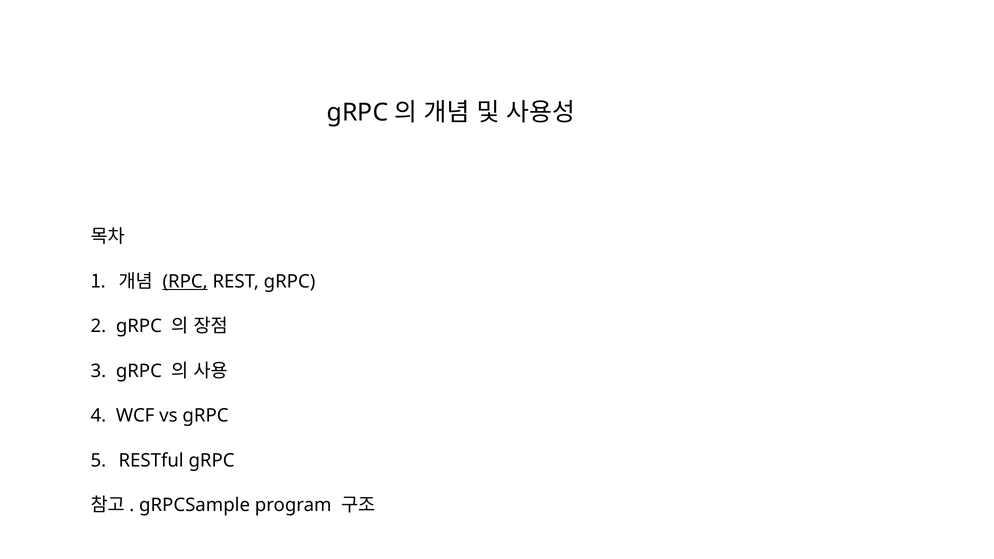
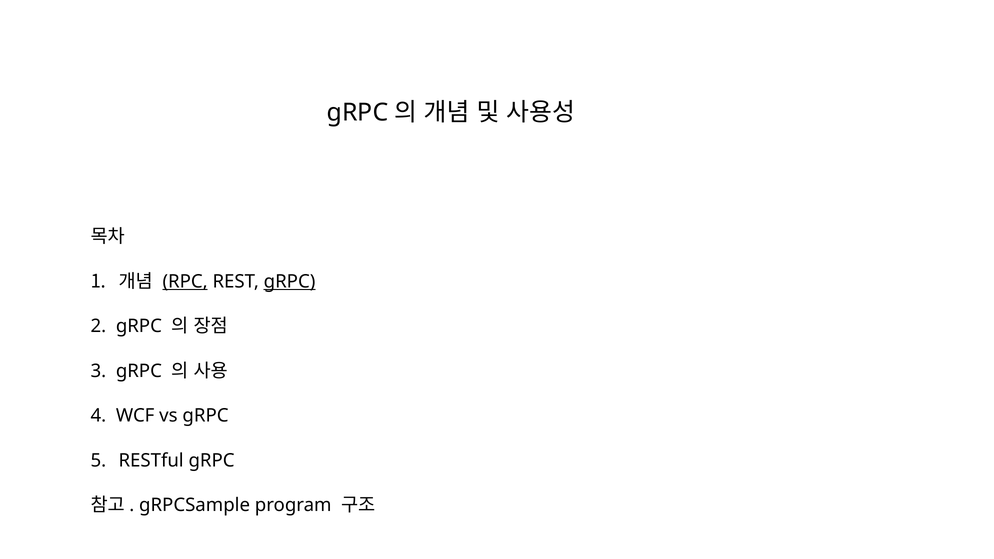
gRPC underline: none -> present (290, 282)
